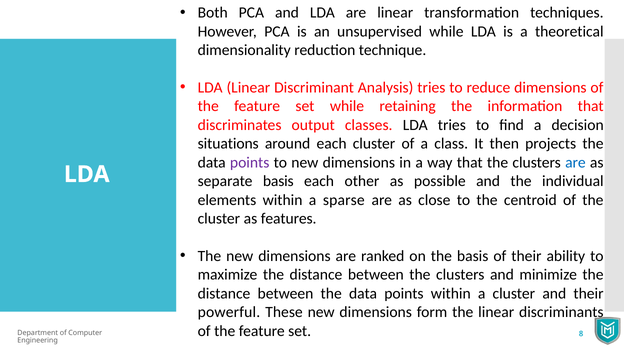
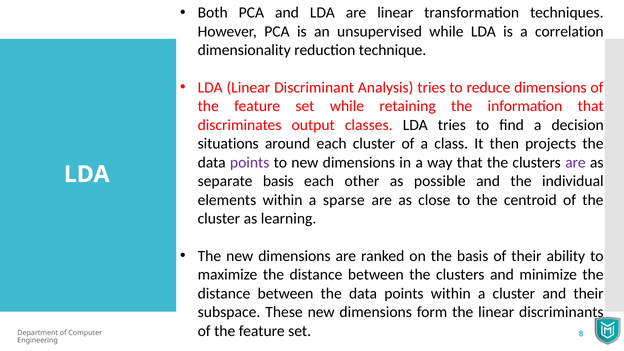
theoretical: theoretical -> correlation (569, 31)
are colour: blue -> purple (575, 162)
features: features -> learning (289, 219)
powerful: powerful -> subspace (229, 312)
